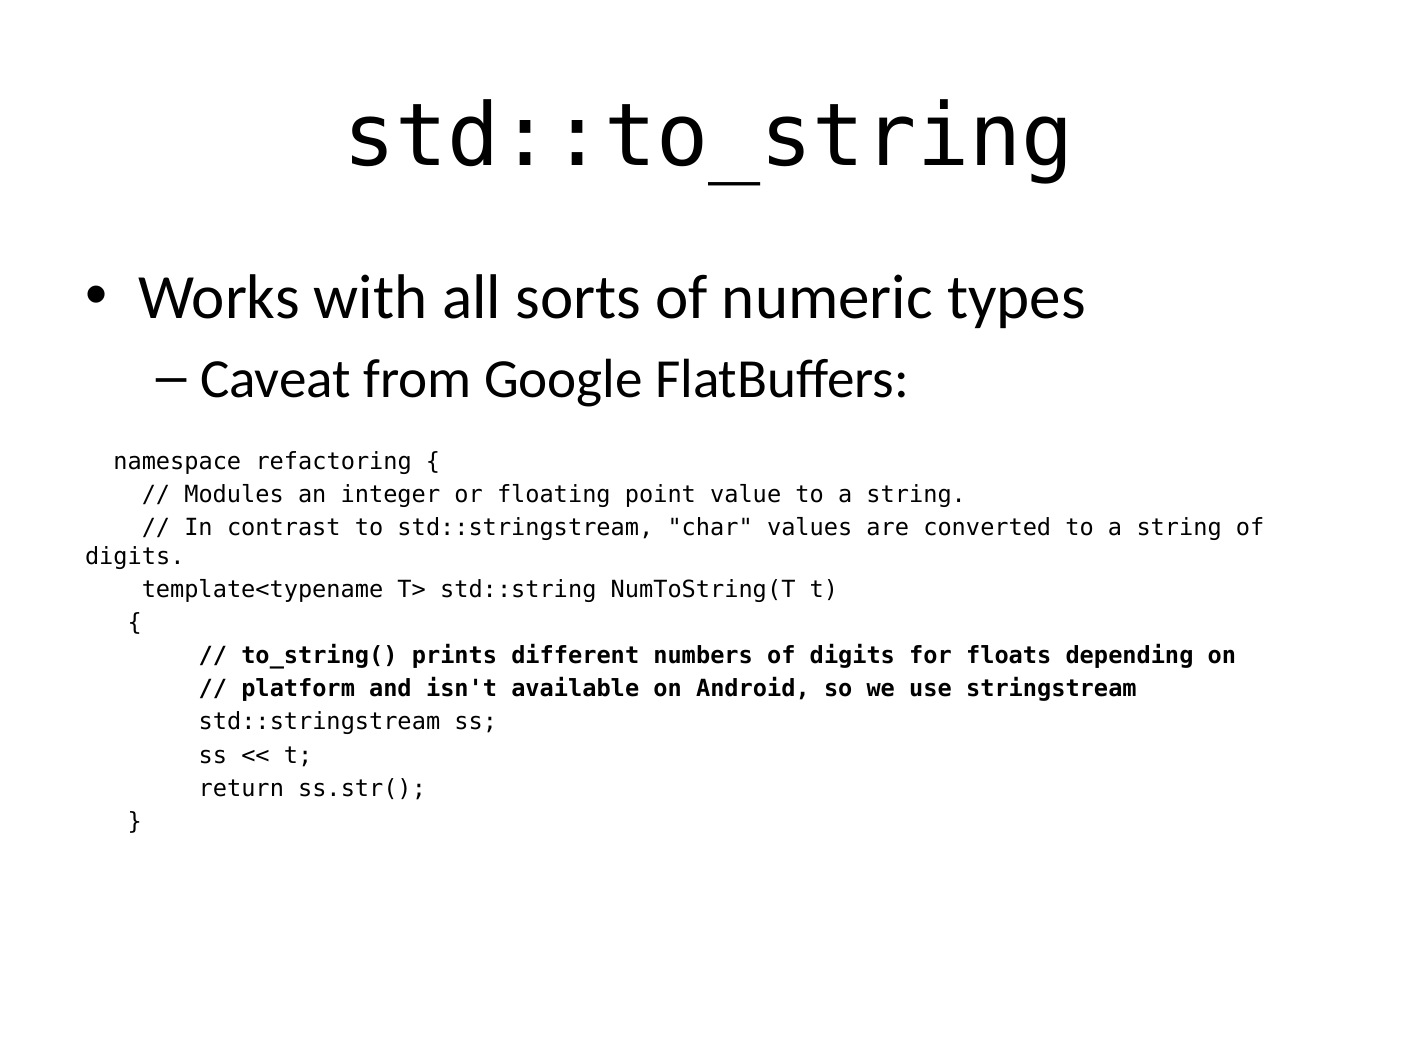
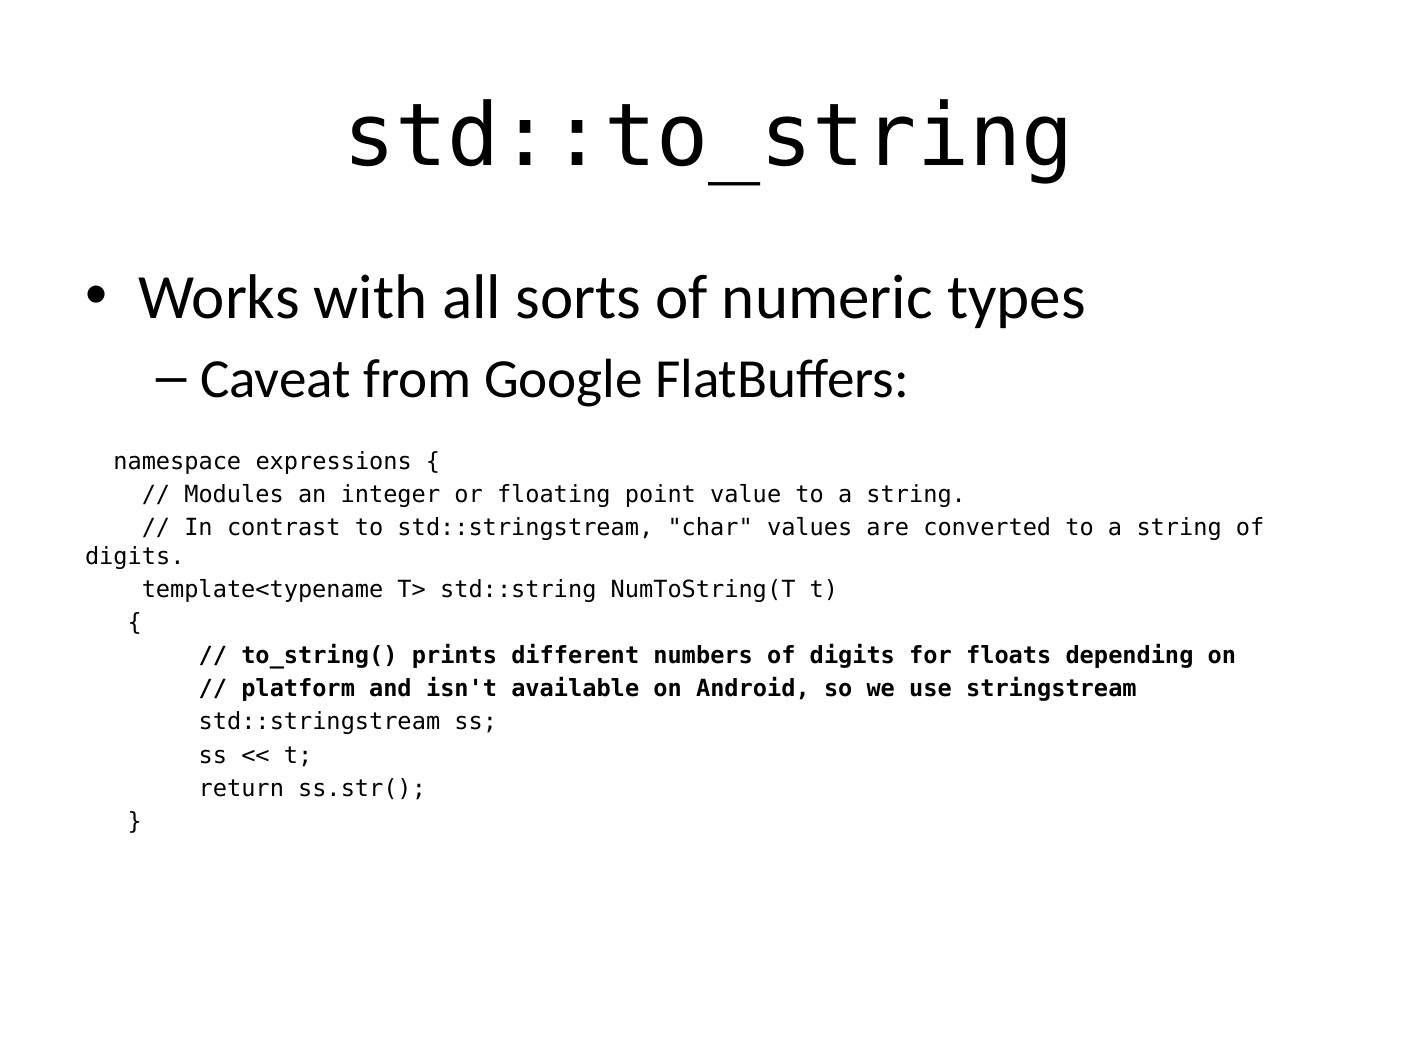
refactoring: refactoring -> expressions (334, 462)
